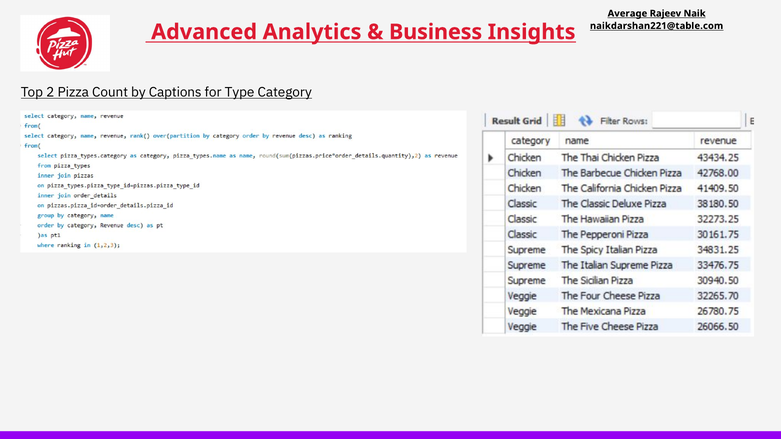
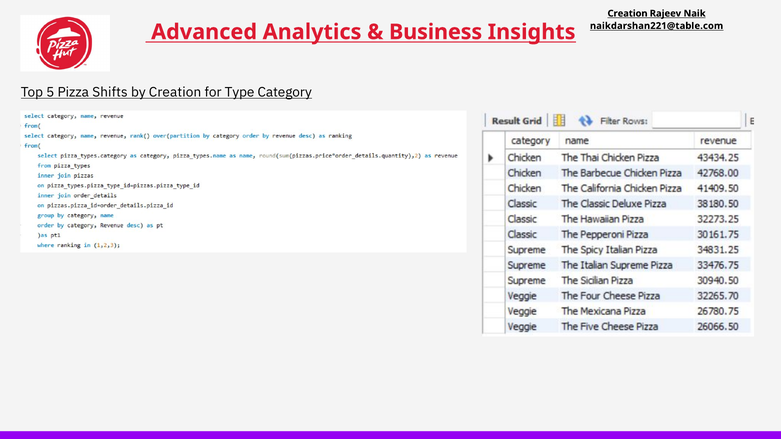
Average: Average -> Creation (628, 13)
2: 2 -> 5 (50, 92)
Count: Count -> Shifts (110, 92)
by Captions: Captions -> Creation (175, 92)
